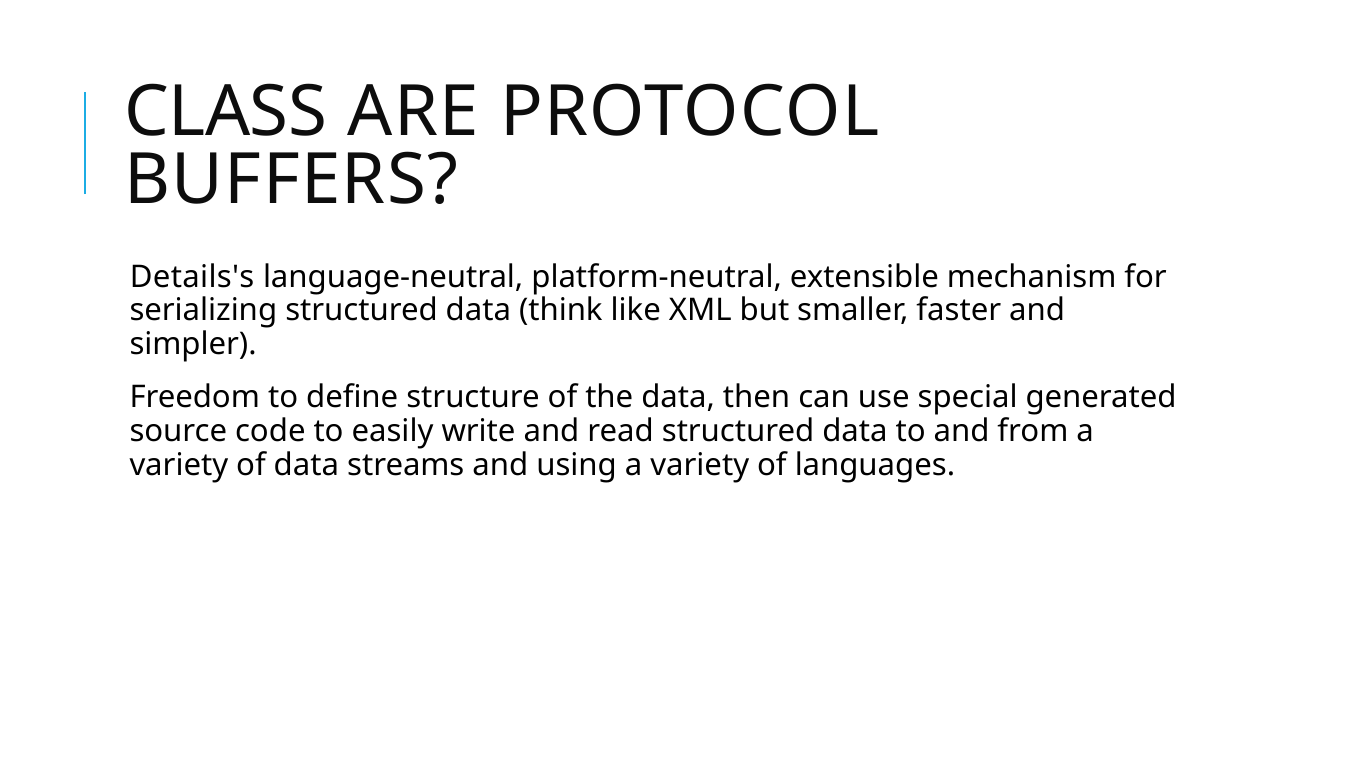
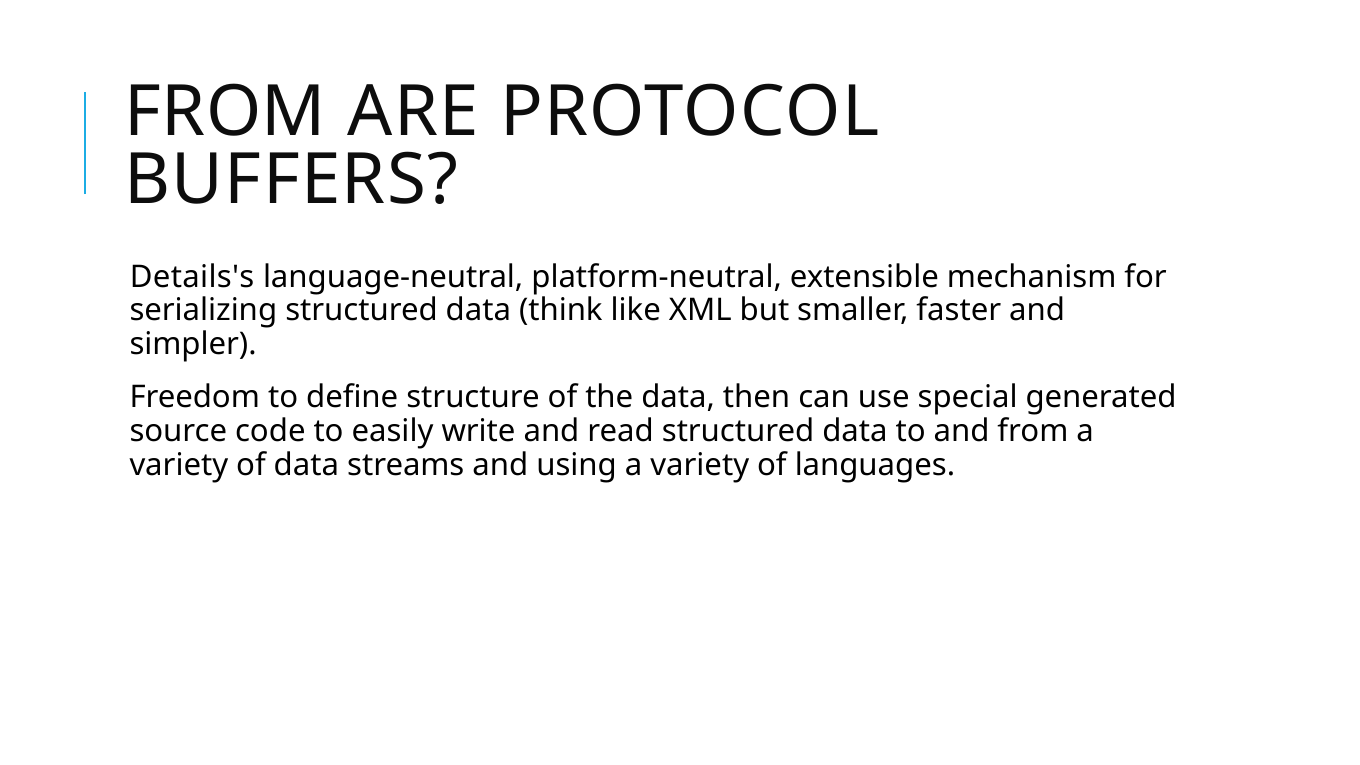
CLASS: CLASS -> FROM (225, 112)
